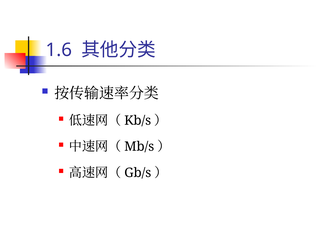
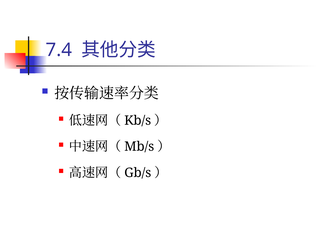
1.6: 1.6 -> 7.4 (59, 50)
